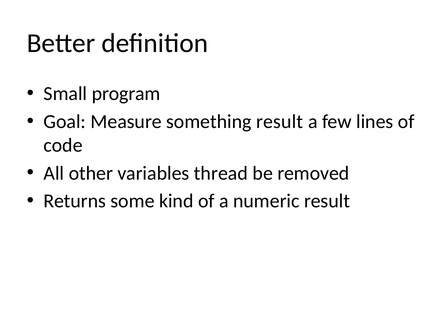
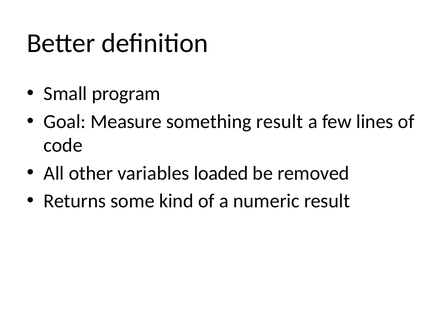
thread: thread -> loaded (221, 173)
